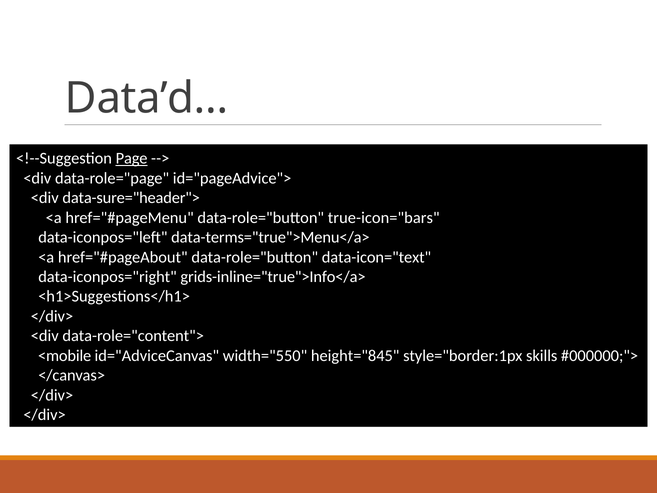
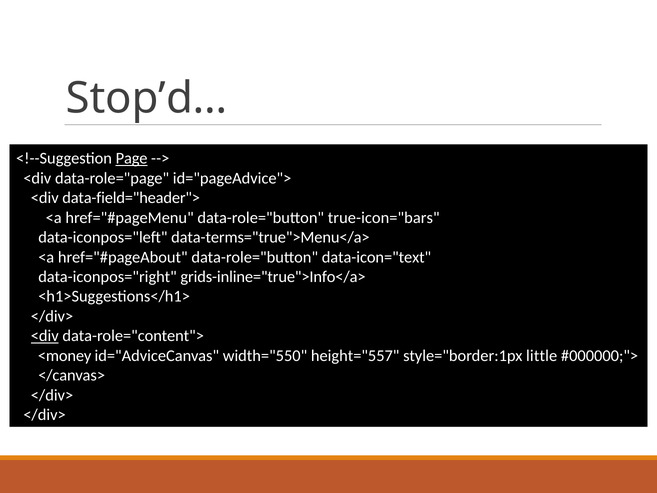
Data’d…: Data’d… -> Stop’d… (147, 98)
data-sure="header">: data-sure="header"> -> data-field="header"> (131, 198)
<div underline: none -> present (45, 336)
<mobile: <mobile -> <money (65, 356)
height="845: height="845 -> height="557 (355, 356)
skills: skills -> little (542, 356)
